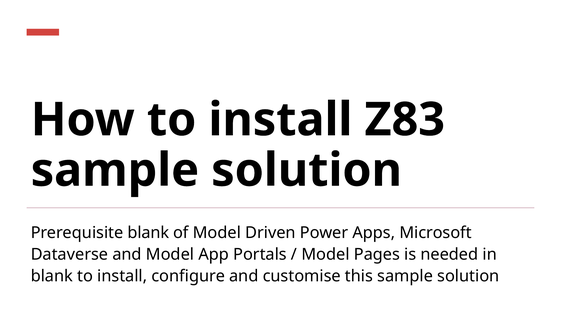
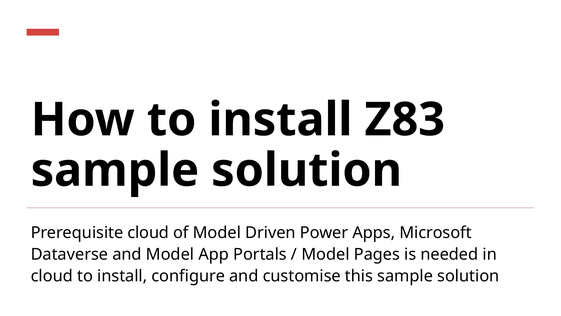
Prerequisite blank: blank -> cloud (148, 233)
blank: blank -> cloud (52, 276)
